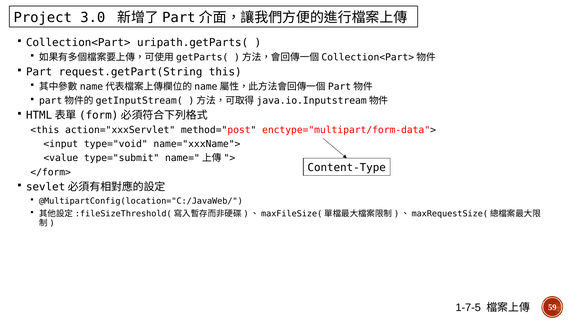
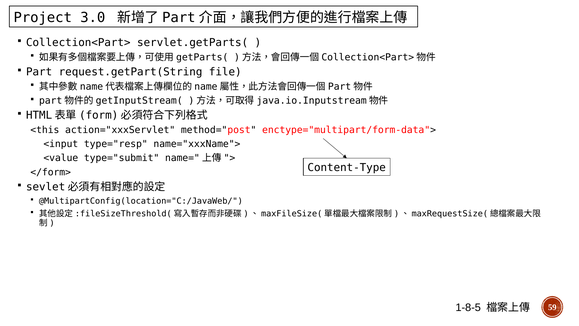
uripath.getParts(: uripath.getParts( -> servlet.getParts( (193, 42)
this: this -> file (225, 72)
type="void: type="void -> type="resp (116, 144)
1-7-5: 1-7-5 -> 1-8-5 (468, 307)
